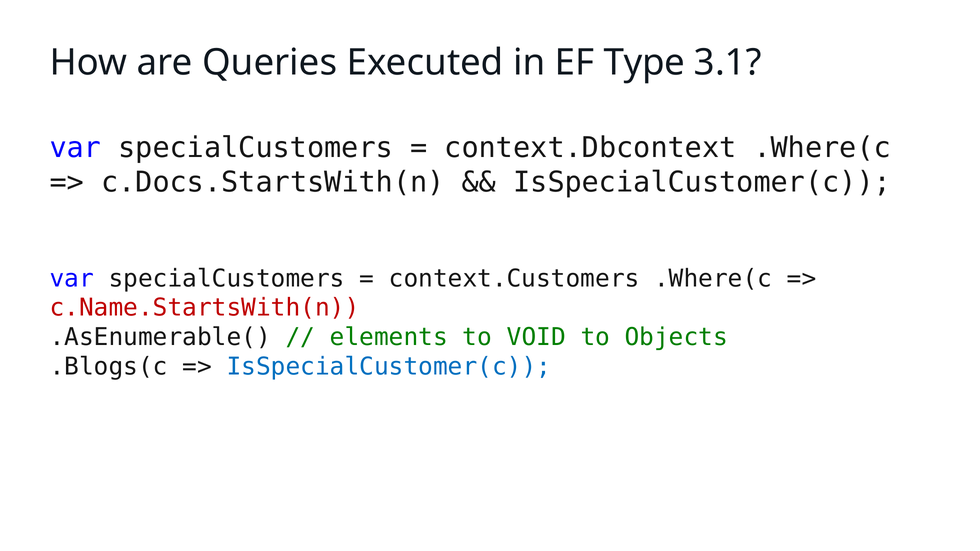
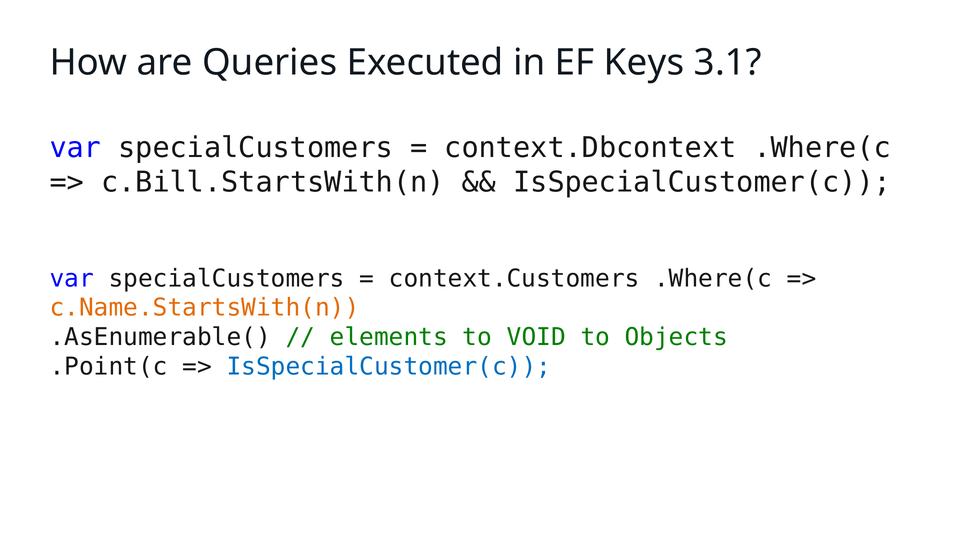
Type: Type -> Keys (644, 63)
c.Docs.StartsWith(n: c.Docs.StartsWith(n -> c.Bill.StartsWith(n (273, 182)
c.Name.StartsWith(n colour: red -> orange (205, 308)
.Blogs(c: .Blogs(c -> .Point(c (109, 367)
